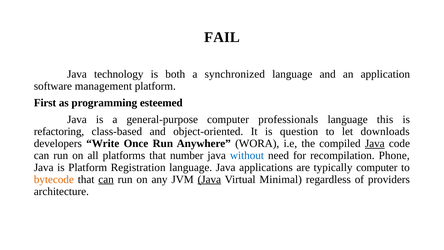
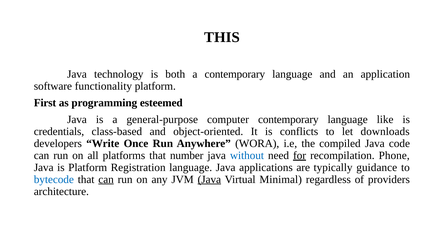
FAIL: FAIL -> THIS (222, 37)
a synchronized: synchronized -> contemporary (235, 74)
management: management -> functionality (103, 86)
computer professionals: professionals -> contemporary (288, 119)
this: this -> like (385, 119)
refactoring: refactoring -> credentials (59, 131)
question: question -> conflicts (299, 131)
Java underline: present -> none (375, 143)
for underline: none -> present (300, 155)
typically computer: computer -> guidance (377, 167)
bytecode colour: orange -> blue (54, 179)
